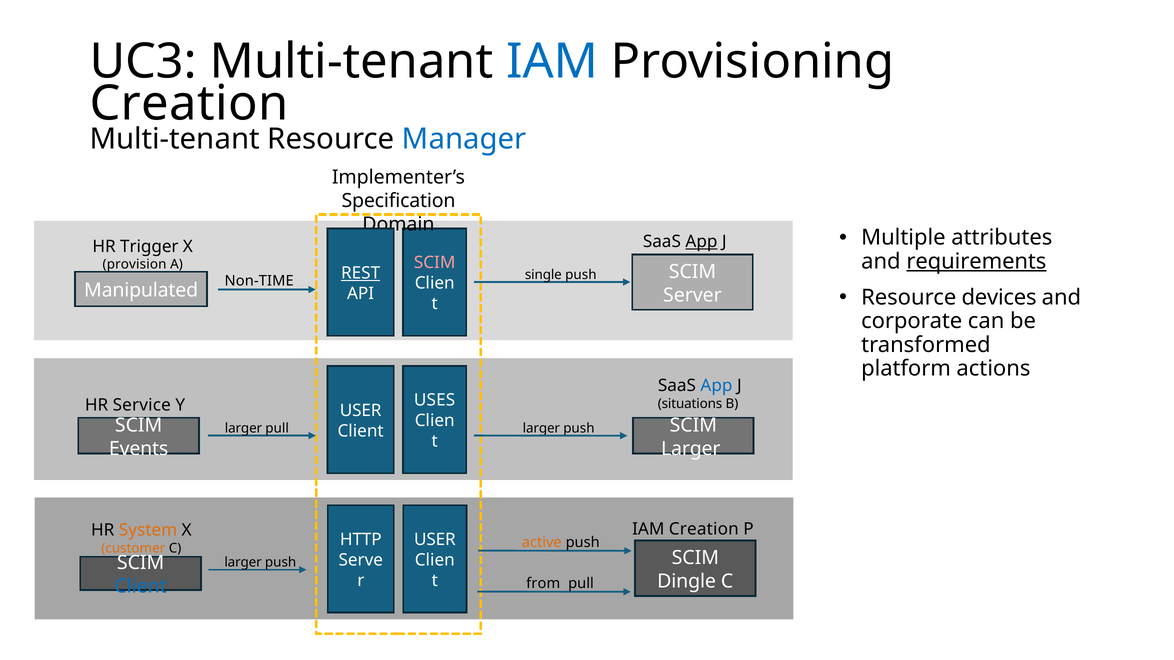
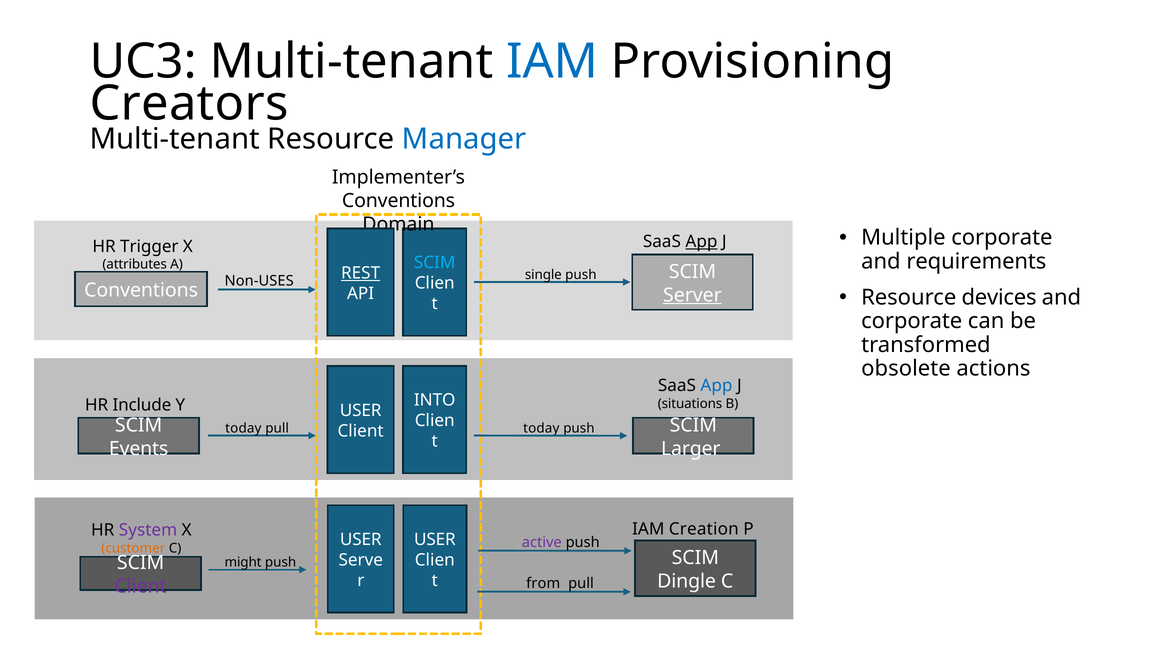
Creation: Creation -> Creators (189, 104)
Specification: Specification -> Conventions (399, 201)
Multiple attributes: attributes -> corporate (1002, 238)
requirements underline: present -> none (976, 262)
SCIM colour: pink -> light blue (435, 263)
provision: provision -> attributes (135, 265)
Non-TIME: Non-TIME -> Non-USES (259, 281)
Manipulated: Manipulated -> Conventions (141, 291)
Server underline: none -> present (692, 295)
platform: platform -> obsolete (906, 369)
USES: USES -> INTO (435, 400)
Service: Service -> Include (142, 405)
larger: larger -> today (243, 428)
larger: larger -> today (541, 428)
System colour: orange -> purple (148, 531)
HTTP: HTTP -> USER (361, 540)
active colour: orange -> purple (542, 543)
larger: larger -> might (243, 563)
Client colour: blue -> purple (141, 587)
